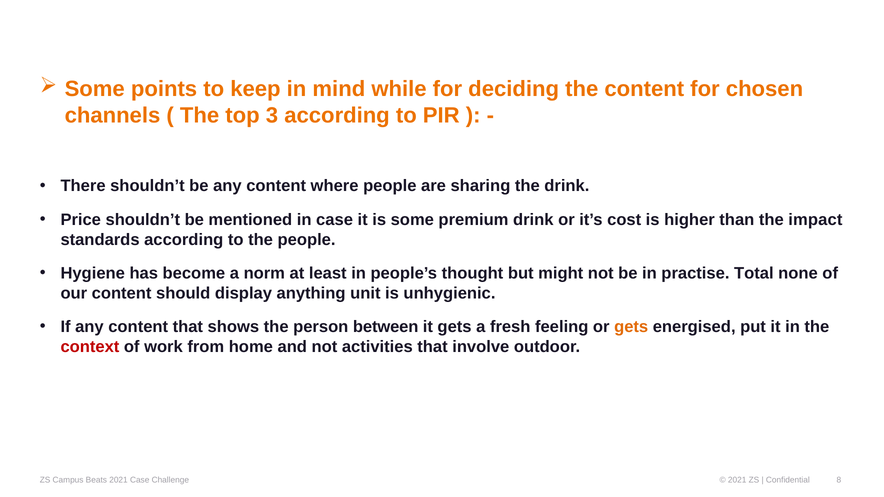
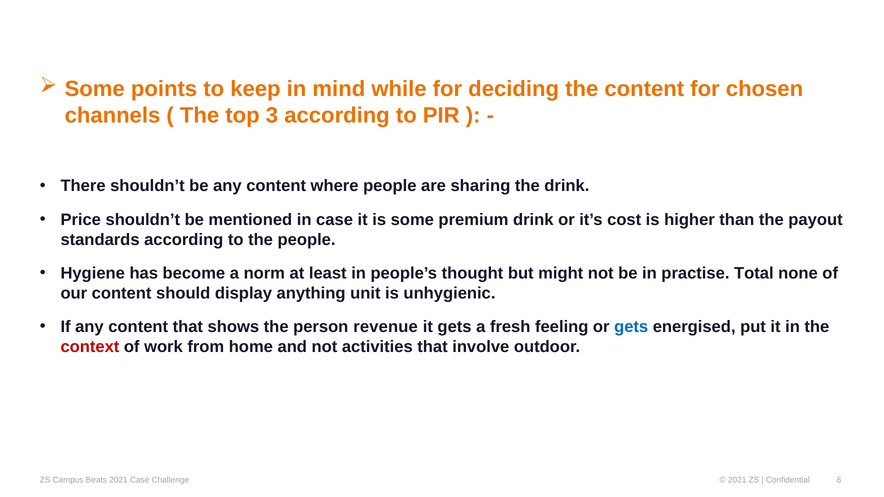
impact: impact -> payout (815, 220)
between: between -> revenue (386, 327)
gets colour: orange -> blue (631, 327)
